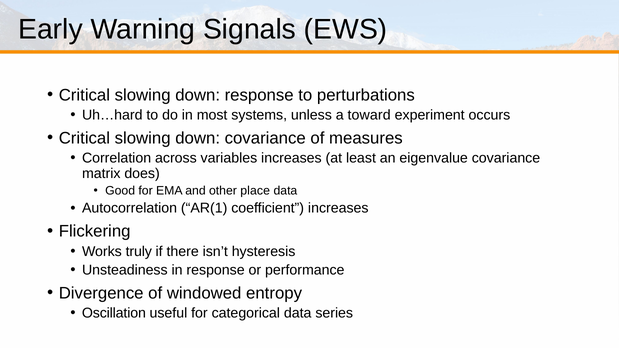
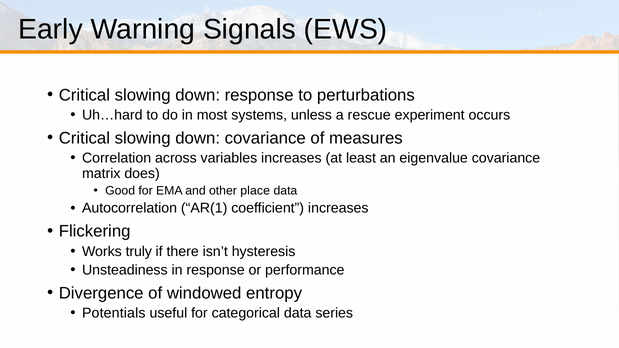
toward: toward -> rescue (369, 115)
Oscillation: Oscillation -> Potentials (114, 313)
